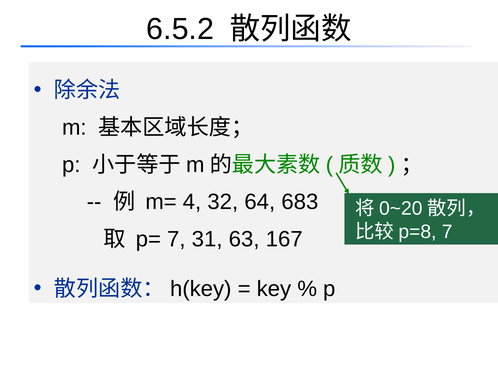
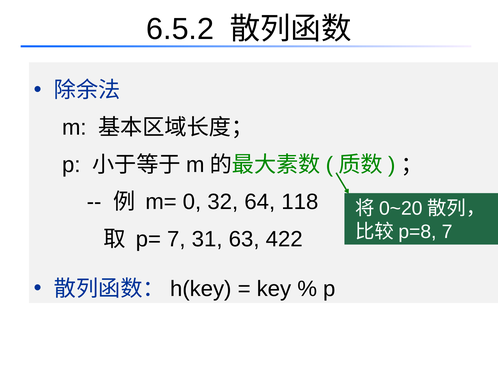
4: 4 -> 0 (192, 202)
683: 683 -> 118 (300, 202)
167: 167 -> 422 (284, 239)
